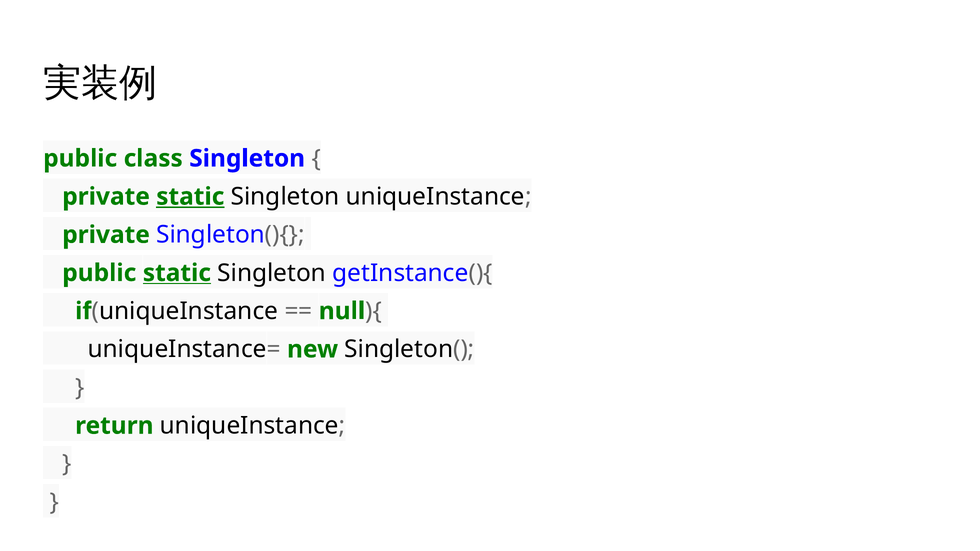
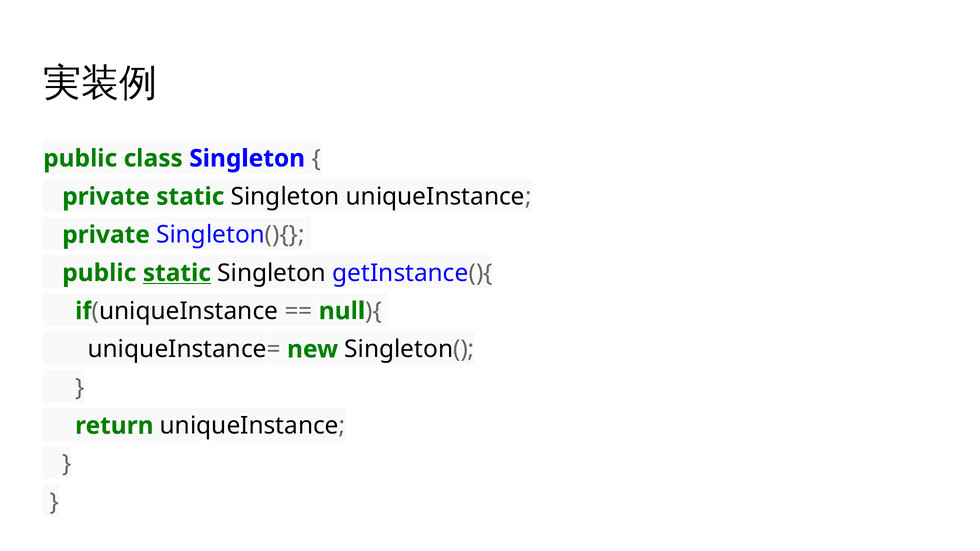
static underline: present -> none (190, 197)
